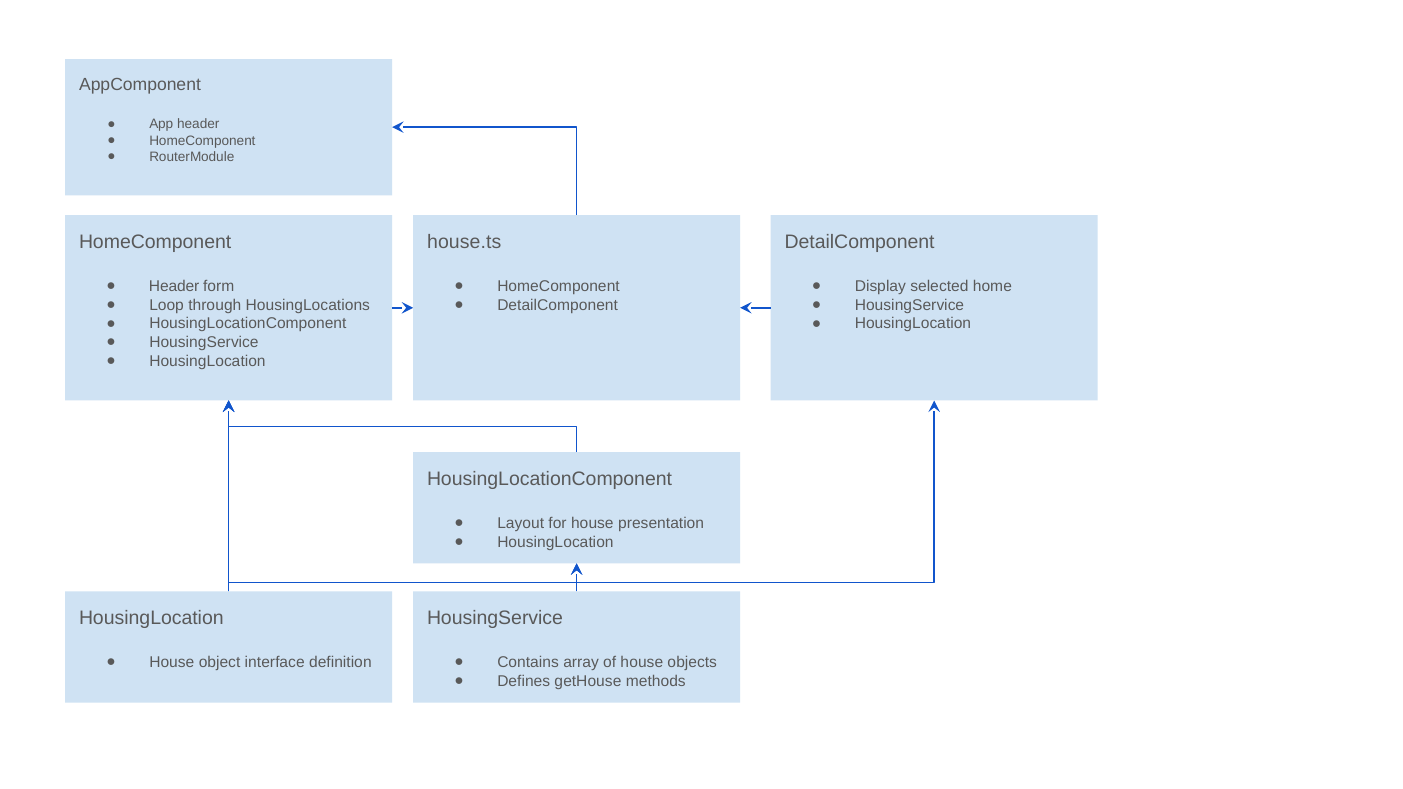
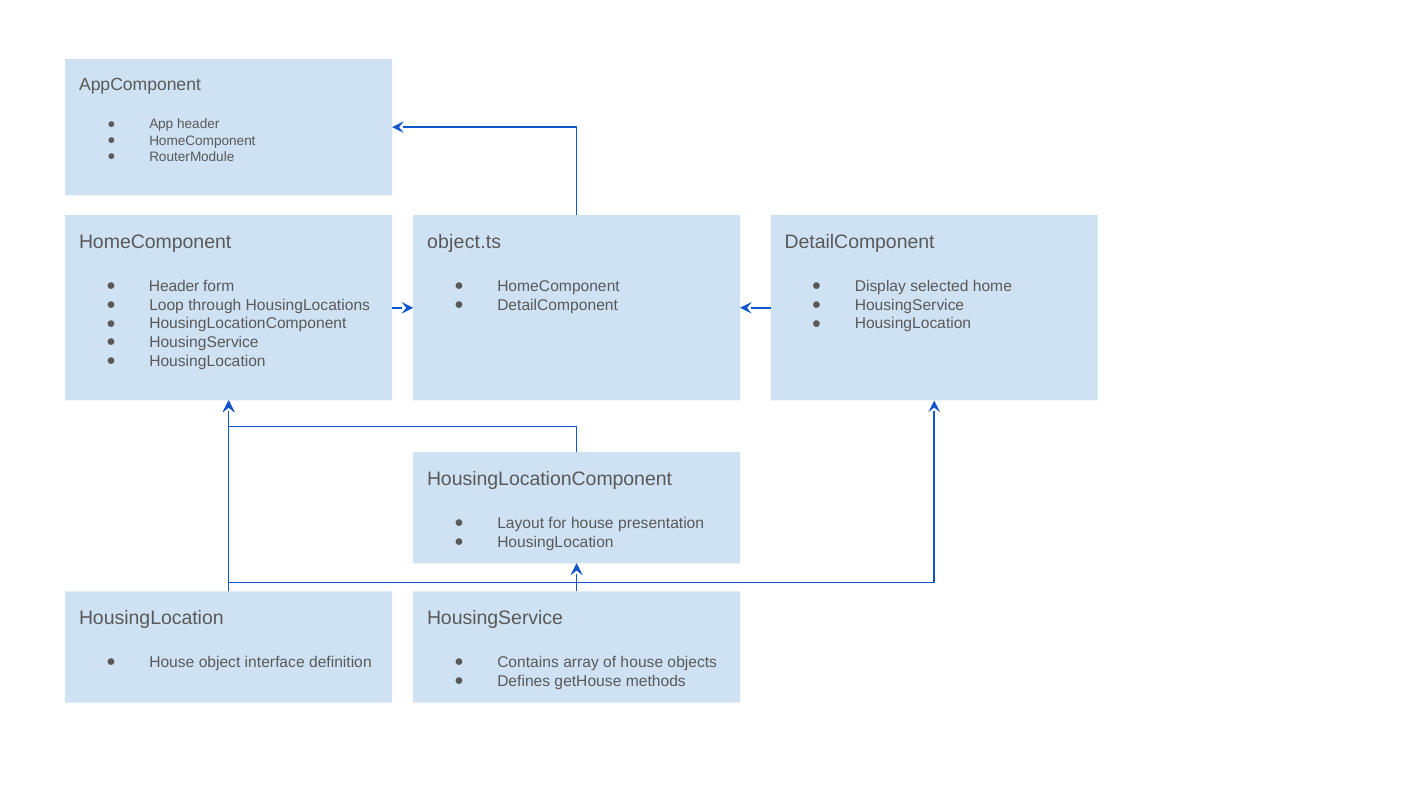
house.ts: house.ts -> object.ts (464, 242)
